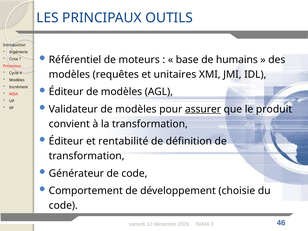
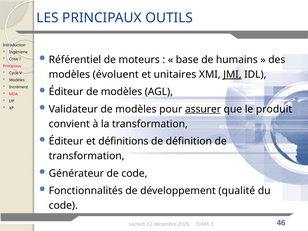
requêtes: requêtes -> évoluent (116, 74)
JMI underline: none -> present (232, 74)
rentabilité: rentabilité -> définitions (123, 141)
Comportement: Comportement -> Fonctionnalités (86, 191)
choisie: choisie -> qualité (237, 191)
